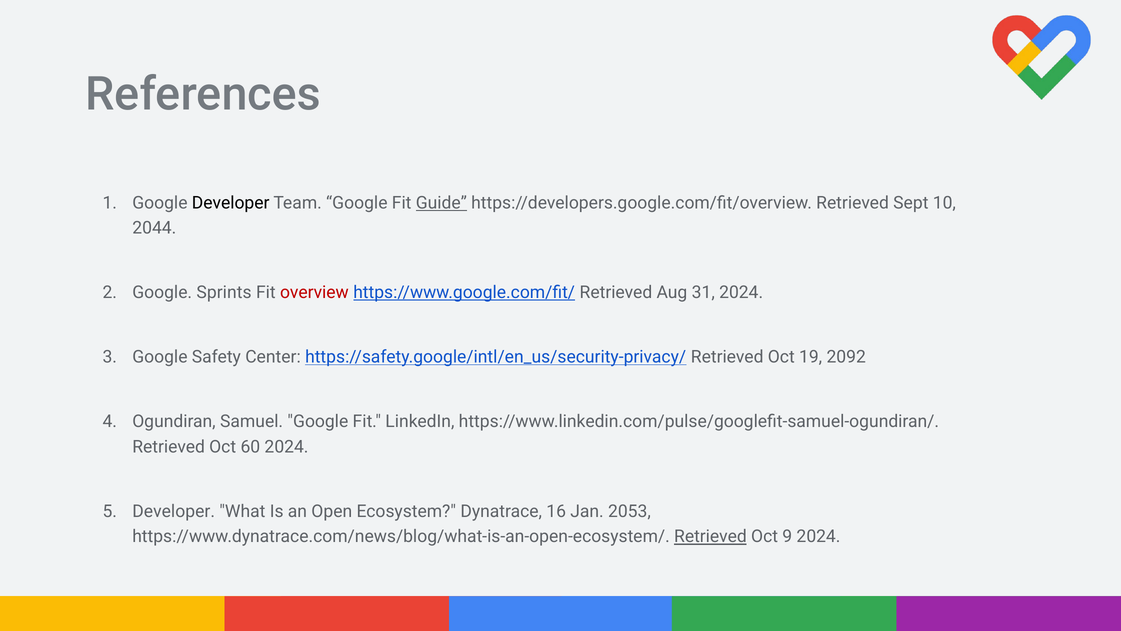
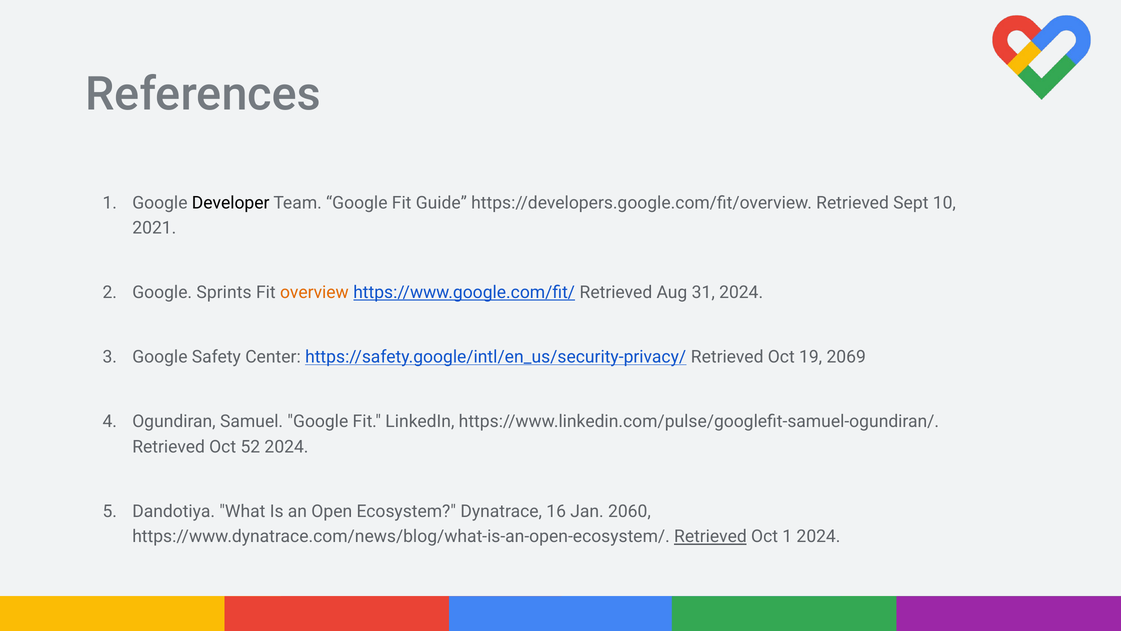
Guide underline: present -> none (441, 203)
2044: 2044 -> 2021 (154, 228)
overview colour: red -> orange (314, 292)
2092: 2092 -> 2069 (846, 357)
60: 60 -> 52 (250, 447)
Developer: Developer -> Dandotiya (174, 511)
2053: 2053 -> 2060 (629, 511)
Oct 9: 9 -> 1 (787, 536)
